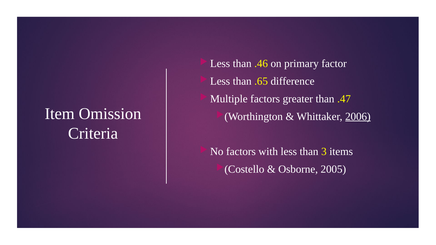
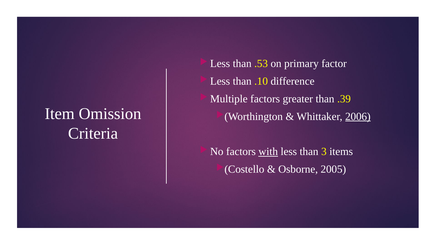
.46: .46 -> .53 (261, 64)
.65: .65 -> .10 (261, 81)
.47: .47 -> .39 (344, 99)
with underline: none -> present (268, 152)
